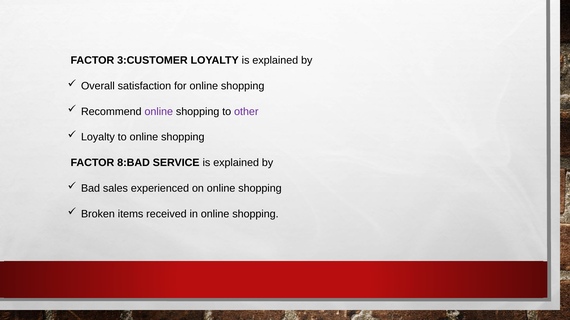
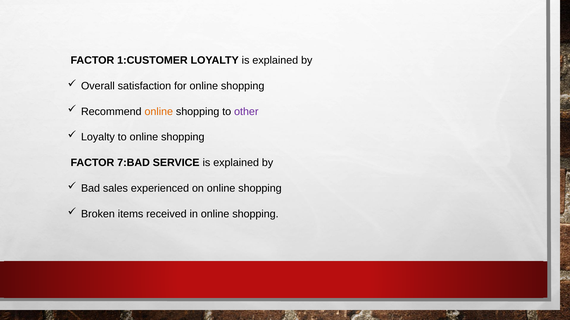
3:CUSTOMER: 3:CUSTOMER -> 1:CUSTOMER (152, 60)
online colour: purple -> orange (159, 112)
8:BAD: 8:BAD -> 7:BAD (134, 163)
